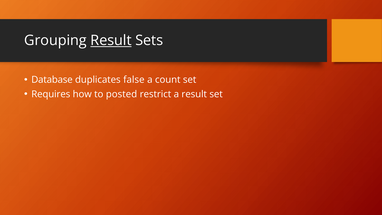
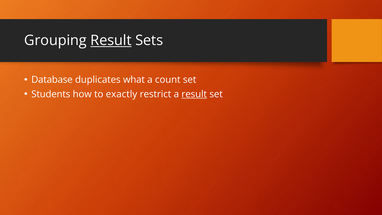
false: false -> what (134, 80)
Requires: Requires -> Students (51, 94)
posted: posted -> exactly (121, 94)
result underline: none -> present (194, 94)
